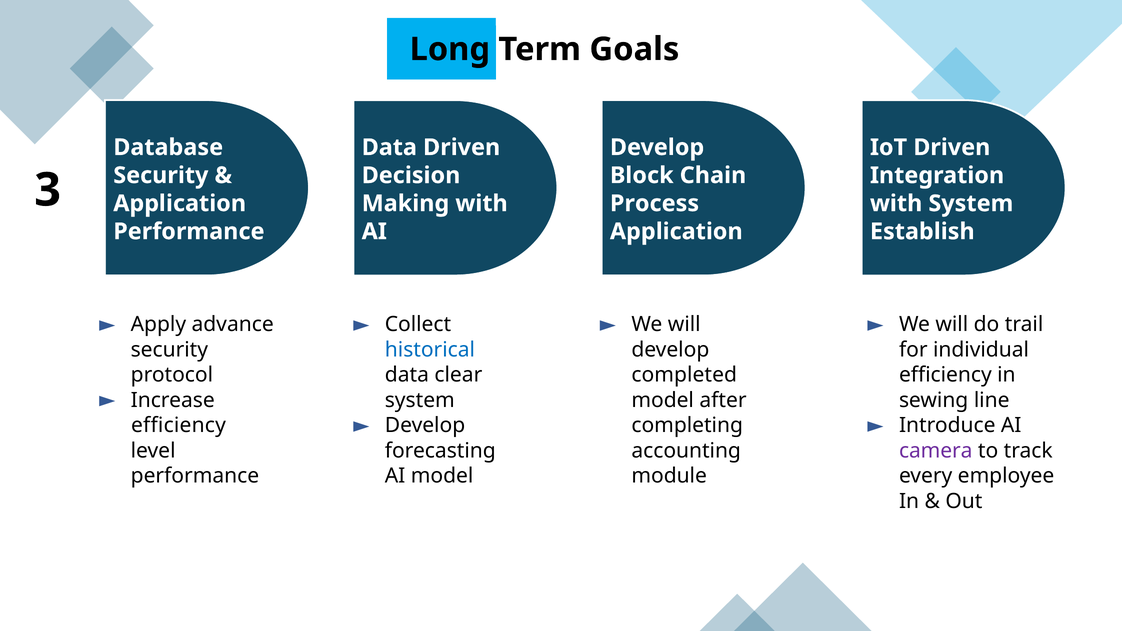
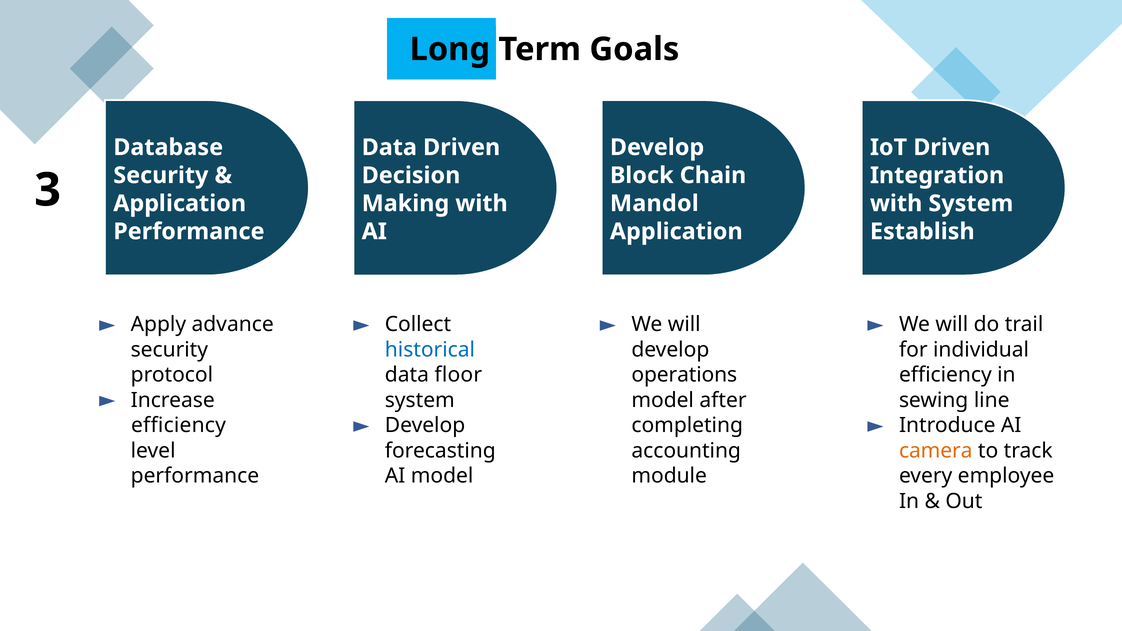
Process: Process -> Mandol (654, 203)
clear: clear -> floor (458, 375)
completed: completed -> operations (684, 375)
camera colour: purple -> orange (936, 451)
